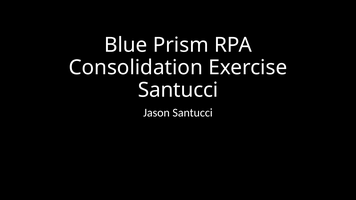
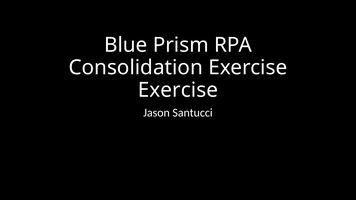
Santucci: Santucci -> Exercise (178, 90)
